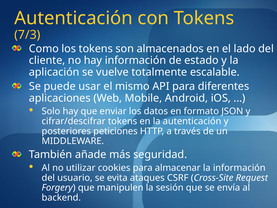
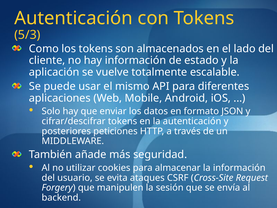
7/3: 7/3 -> 5/3 (27, 35)
